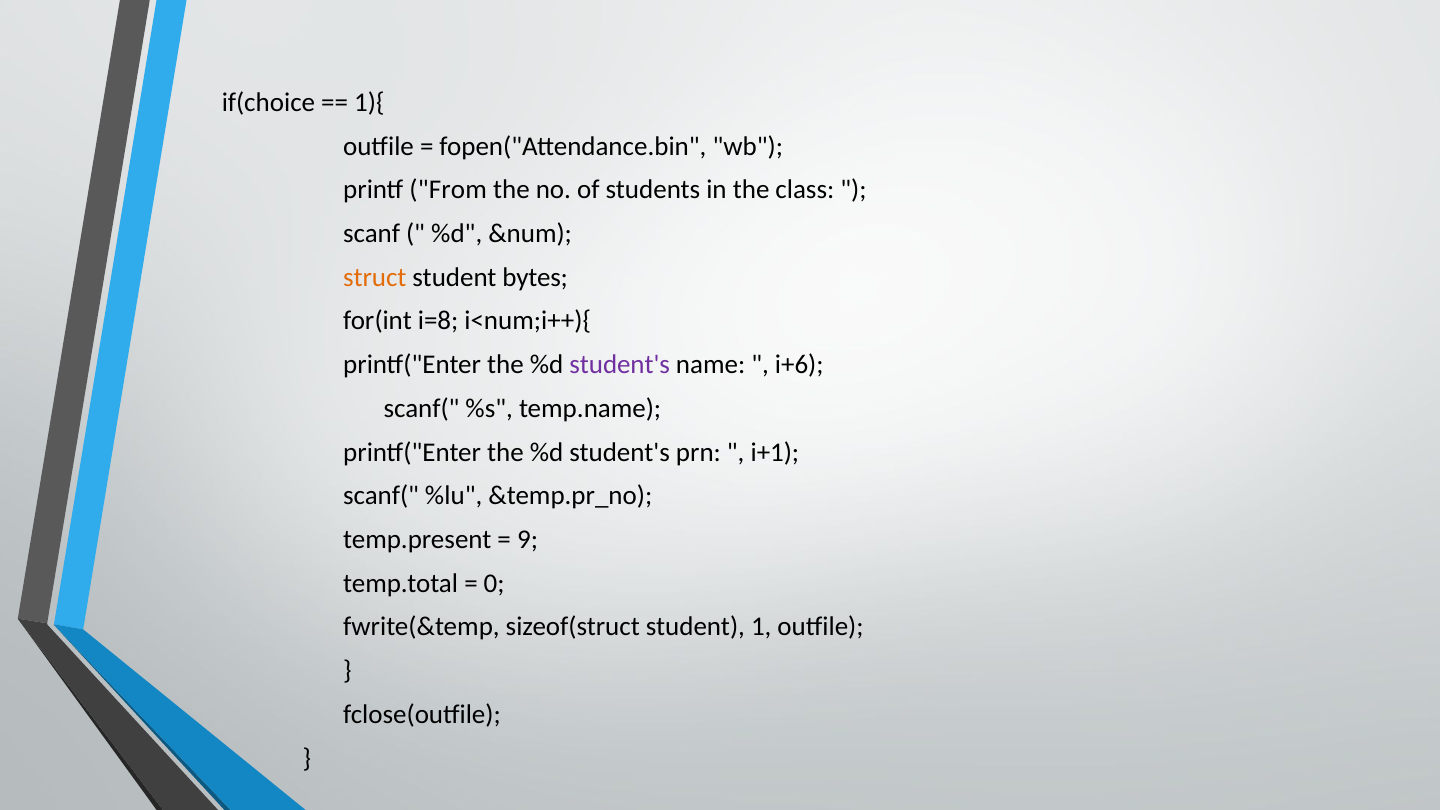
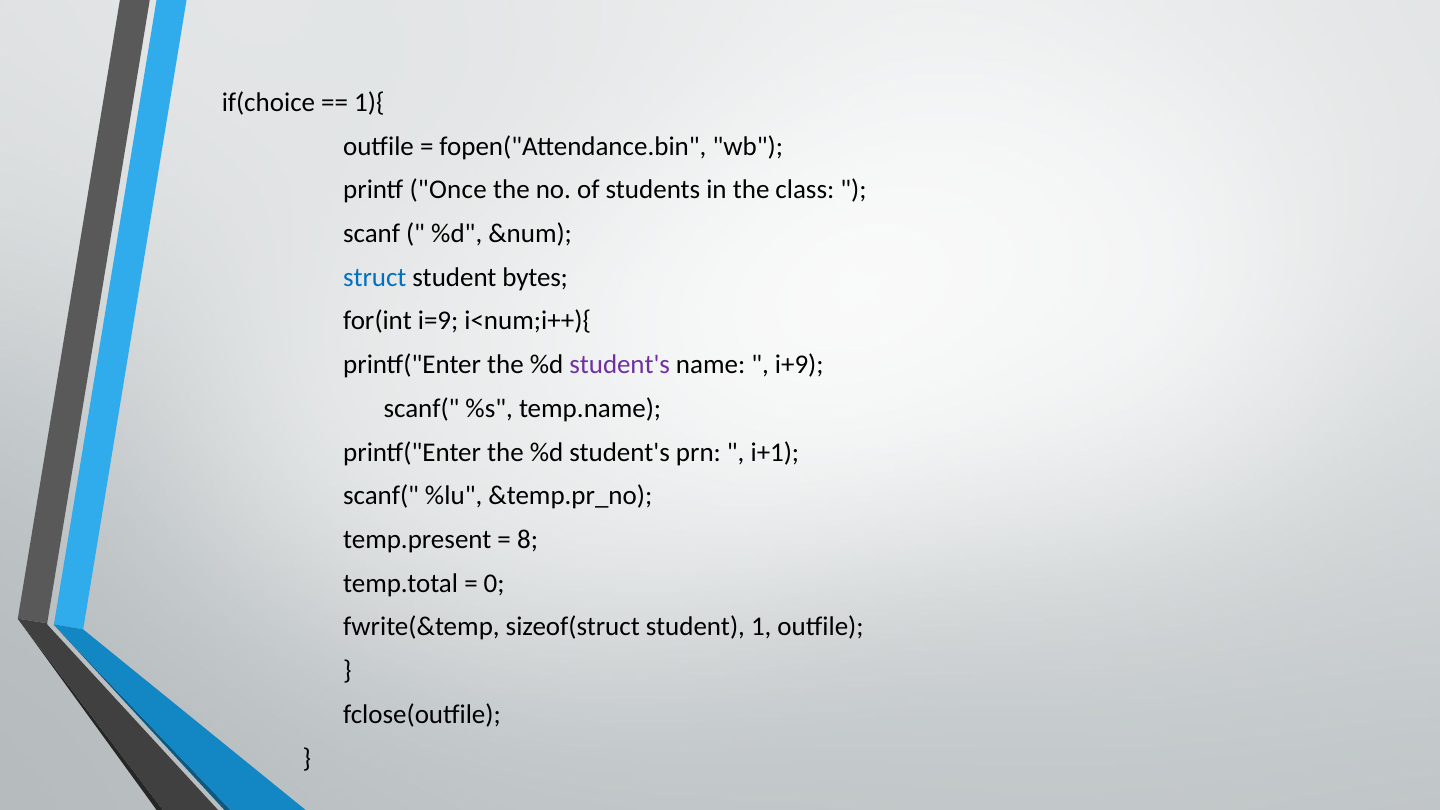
From: From -> Once (448, 190)
struct colour: orange -> blue (375, 277)
i=8: i=8 -> i=9 (438, 321)
i+6: i+6 -> i+9 (799, 365)
9: 9 -> 8 (528, 540)
